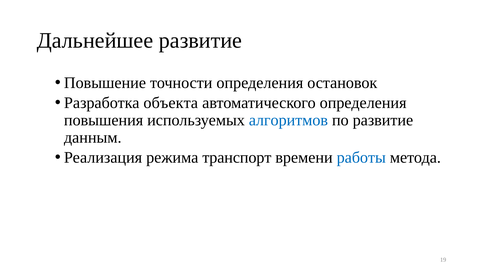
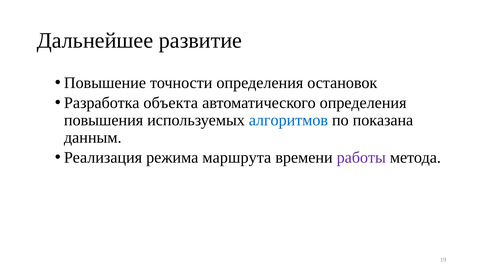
по развитие: развитие -> показана (383, 120)
транспорт: транспорт -> маршрута (237, 157)
работы colour: blue -> purple (361, 157)
